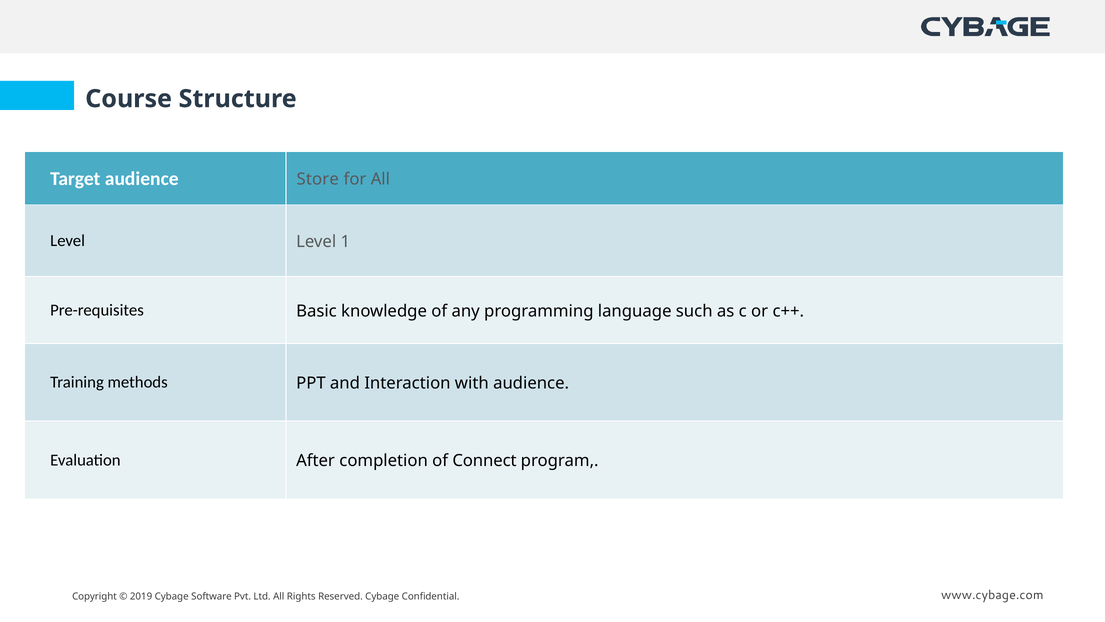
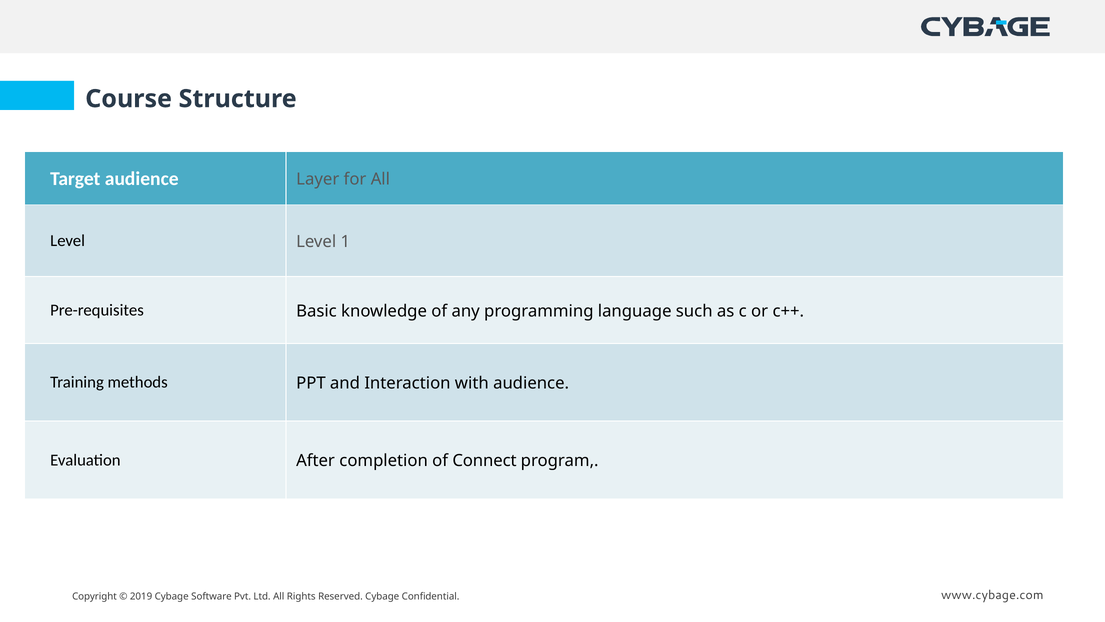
Store: Store -> Layer (318, 179)
